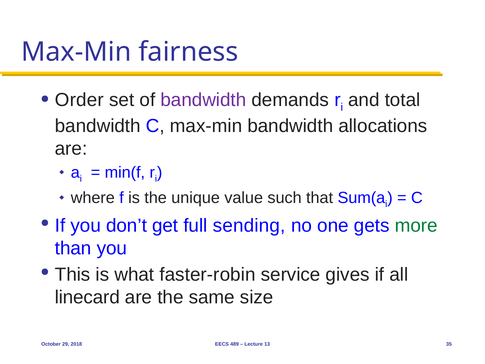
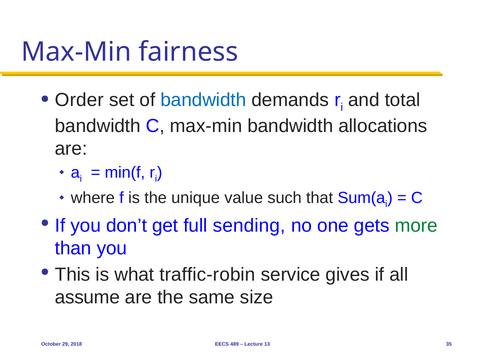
bandwidth colour: purple -> blue (203, 100)
faster-robin: faster-robin -> traffic-robin (207, 274)
linecard: linecard -> assume (87, 297)
